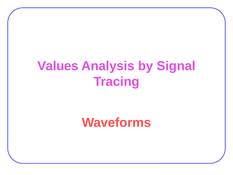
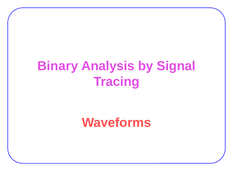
Values: Values -> Binary (58, 66)
